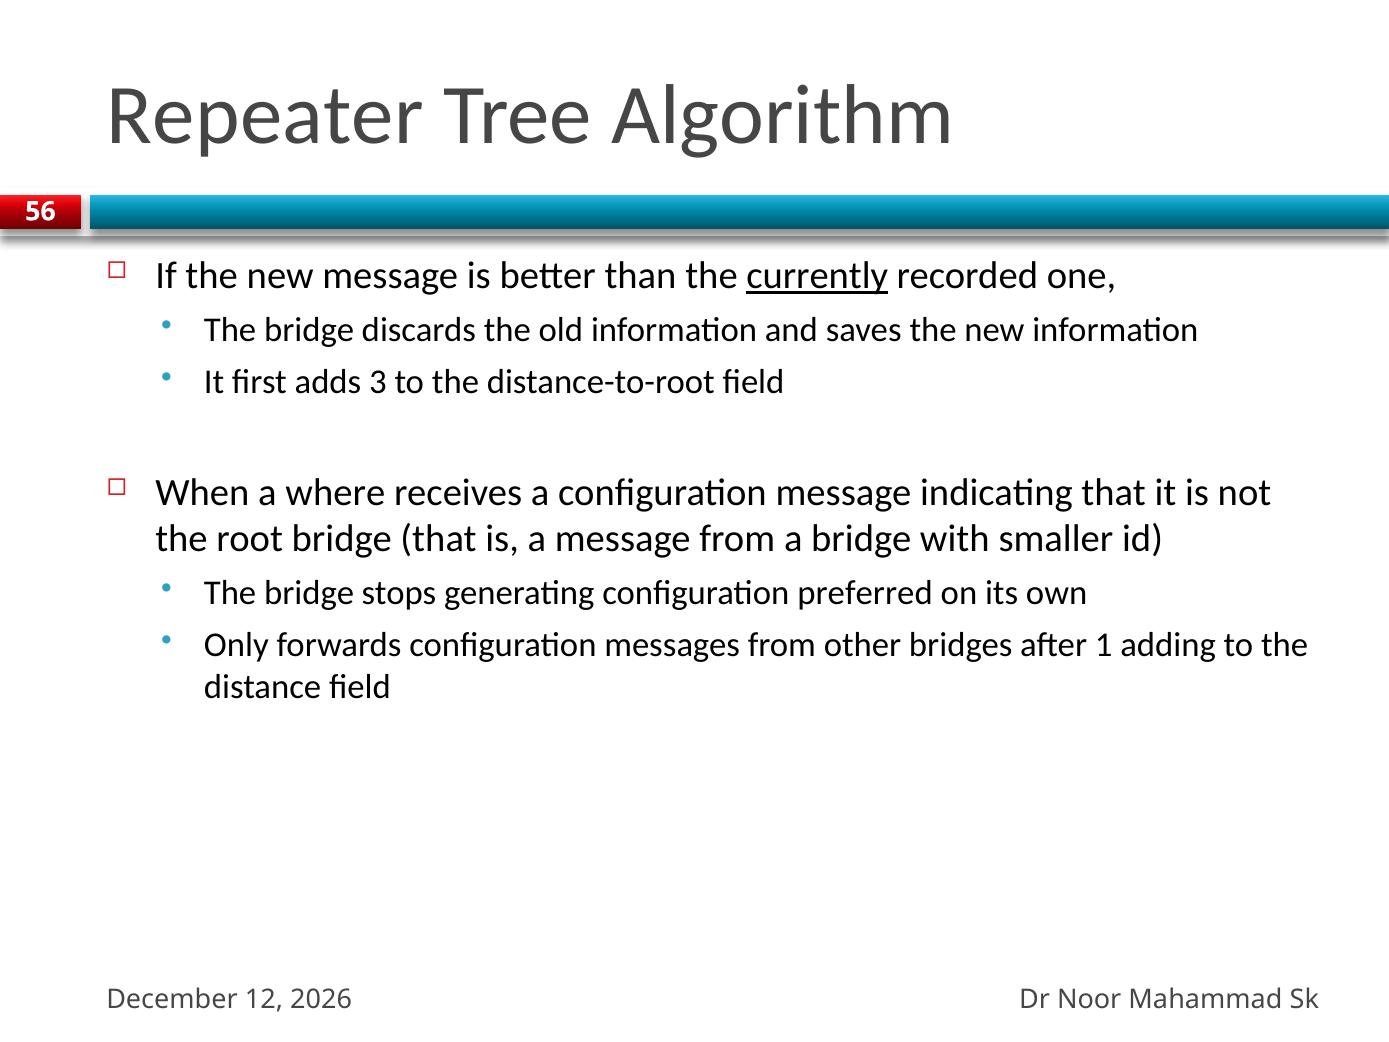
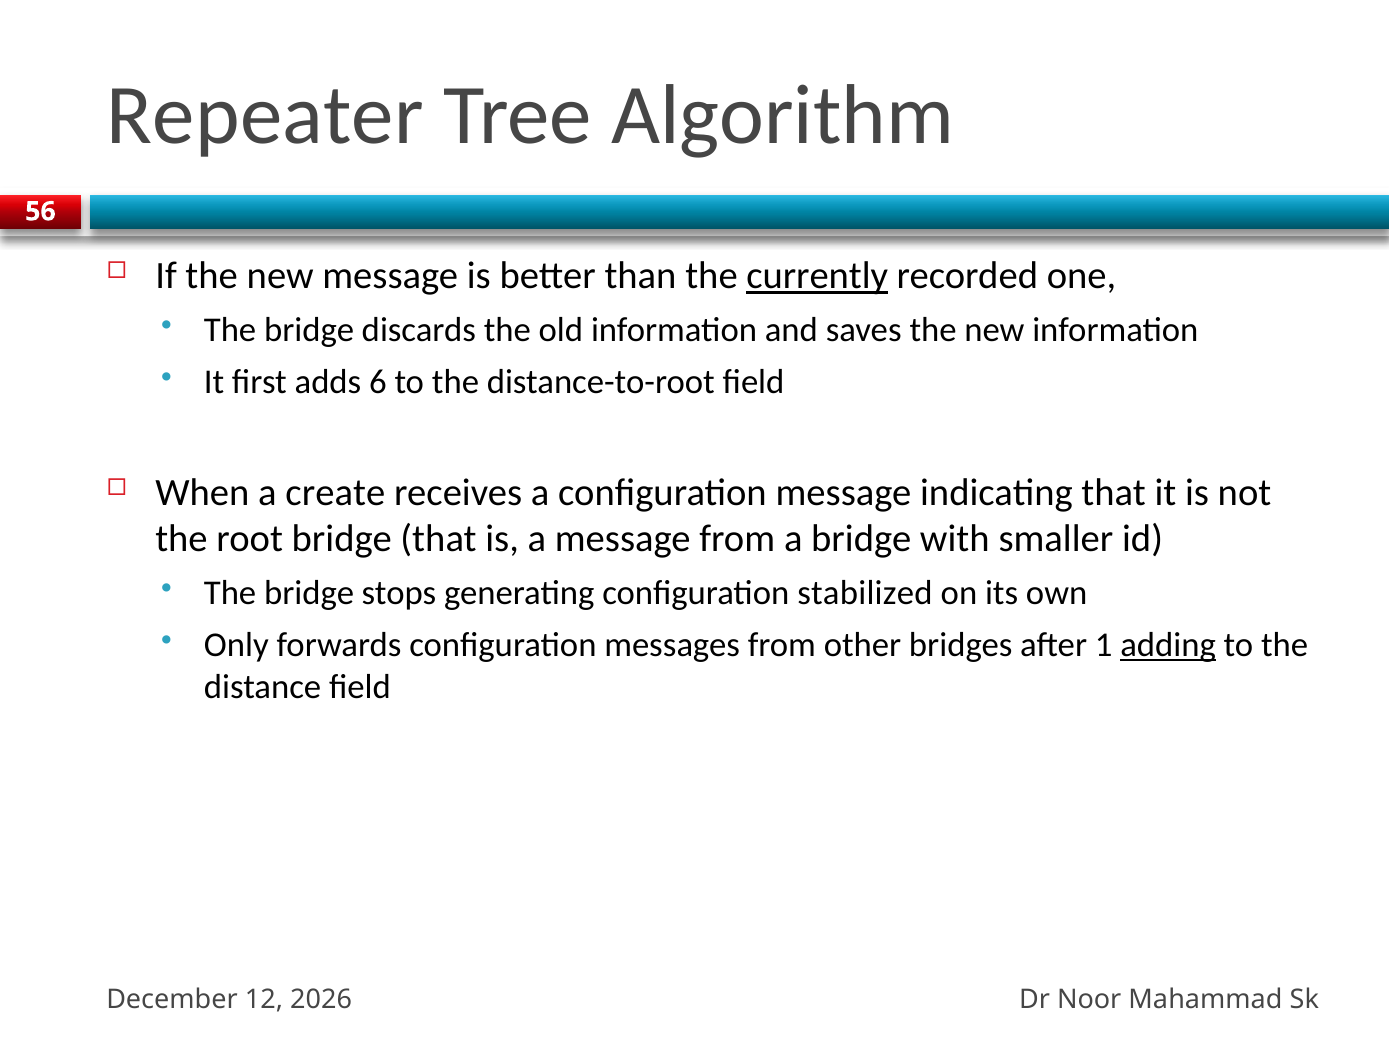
3: 3 -> 6 (378, 382)
where: where -> create (335, 492)
preferred: preferred -> stabilized (865, 593)
adding underline: none -> present (1168, 645)
